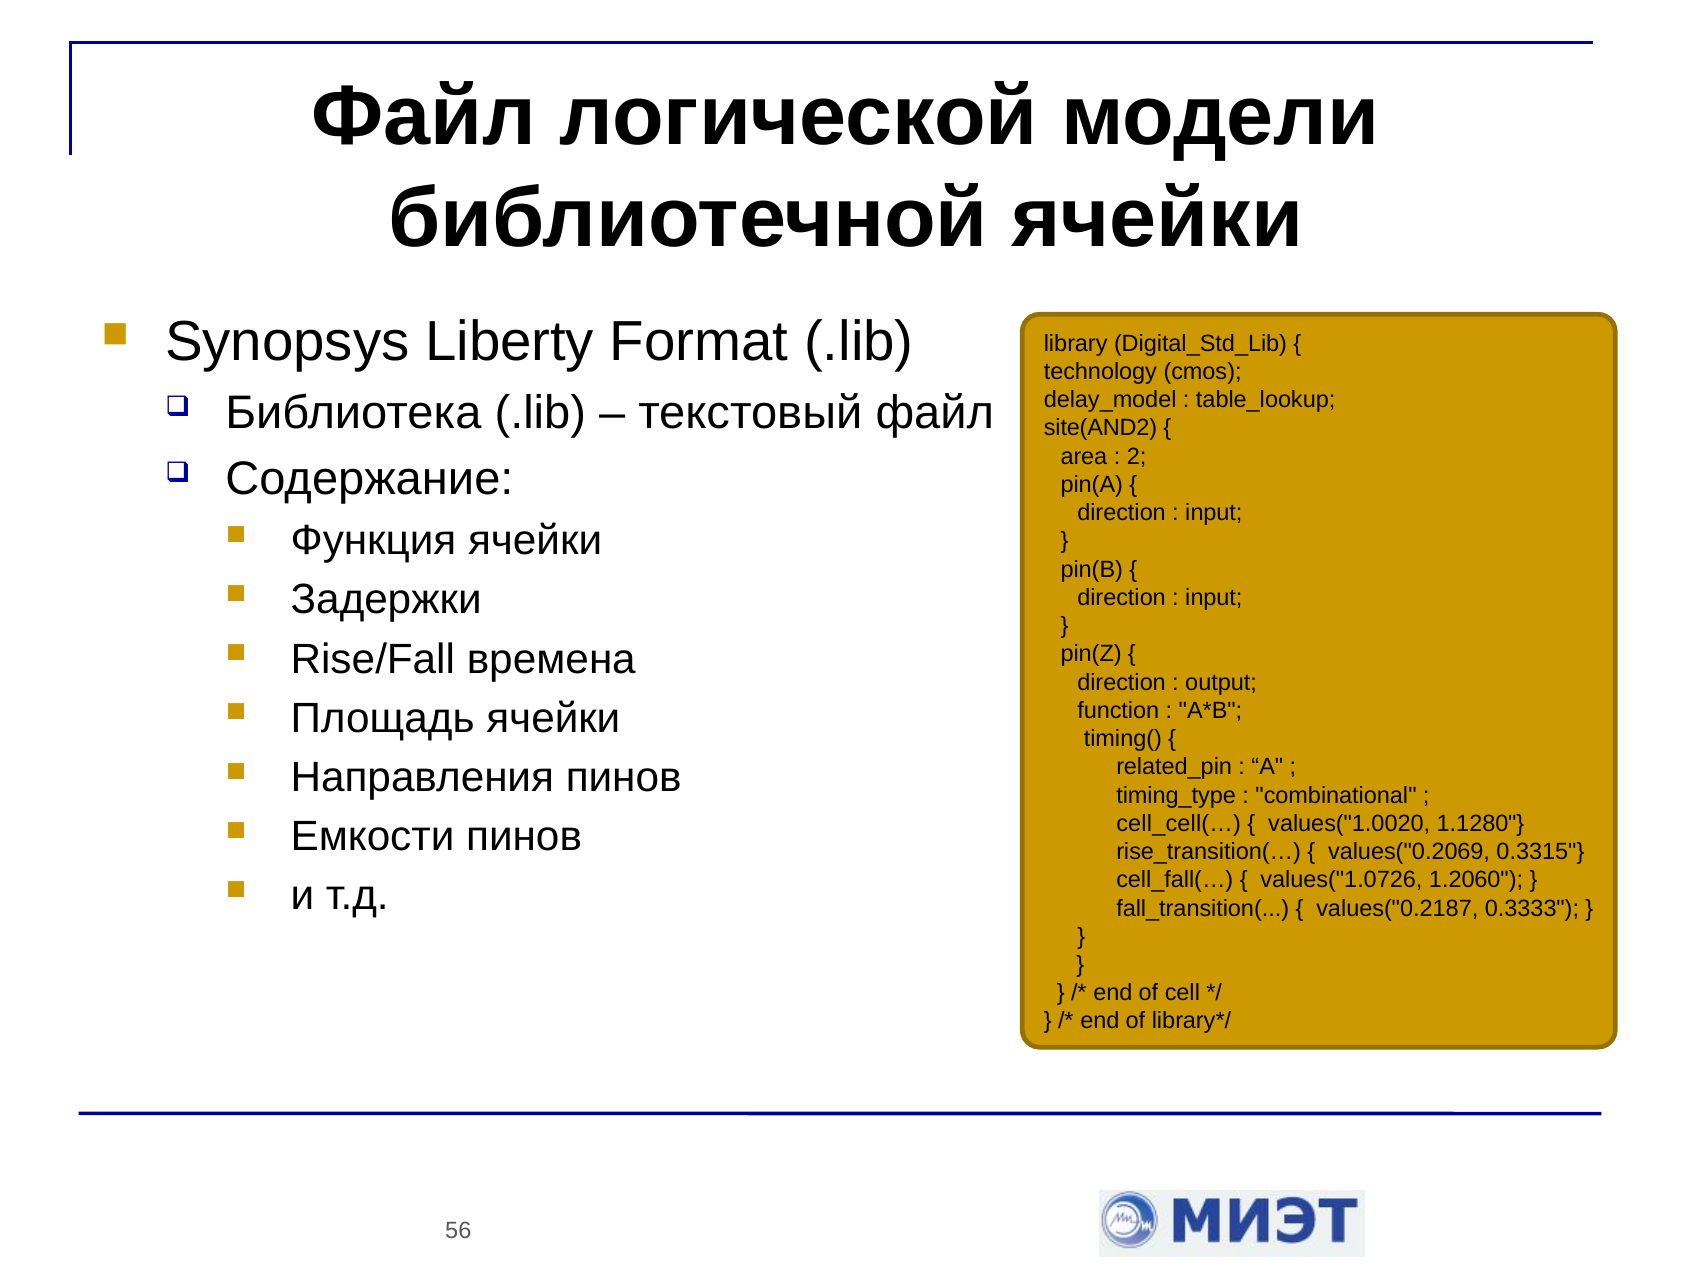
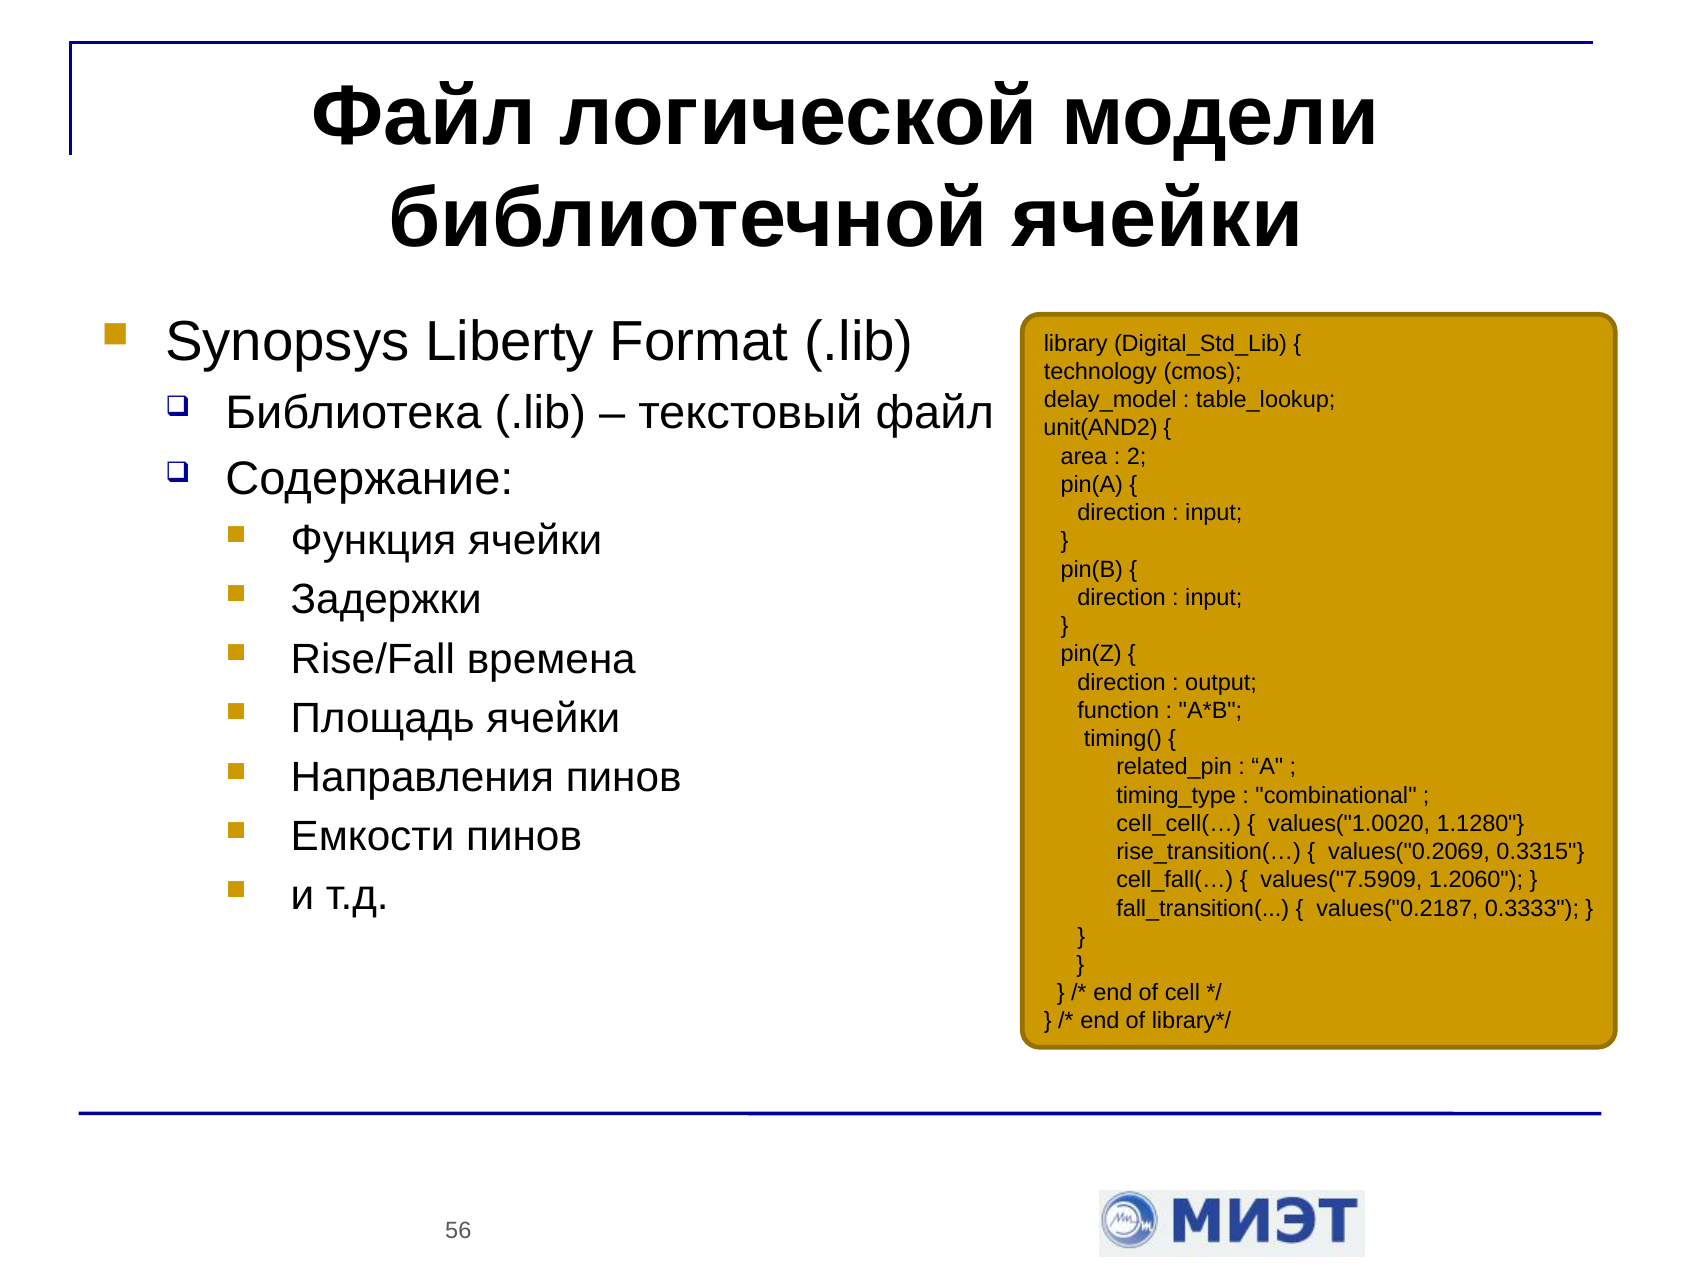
site(AND2: site(AND2 -> unit(AND2 (1101, 428)
values("1.0726: values("1.0726 -> values("7.5909 (1341, 880)
